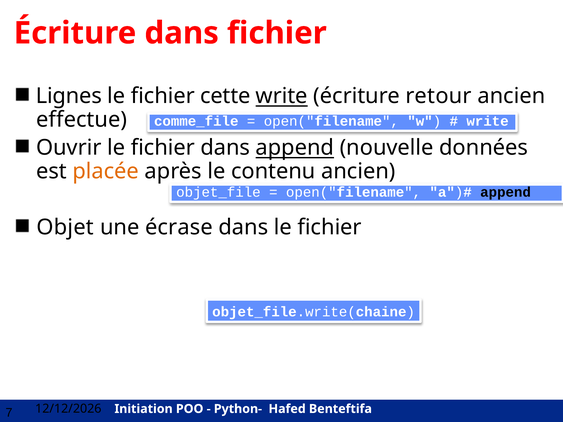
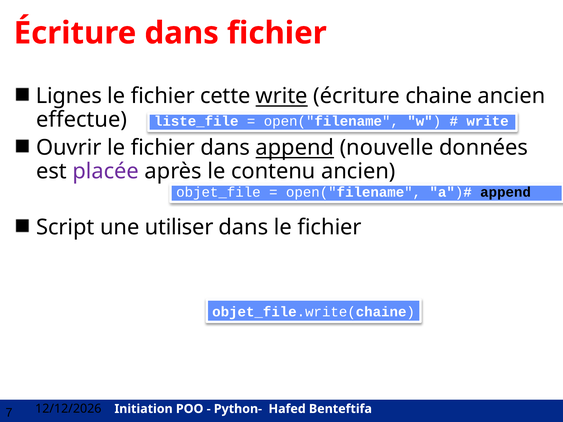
retour: retour -> chaine (439, 96)
comme_file: comme_file -> liste_file (196, 121)
placée colour: orange -> purple (106, 171)
Objet: Objet -> Script (65, 228)
écrase: écrase -> utiliser (179, 228)
